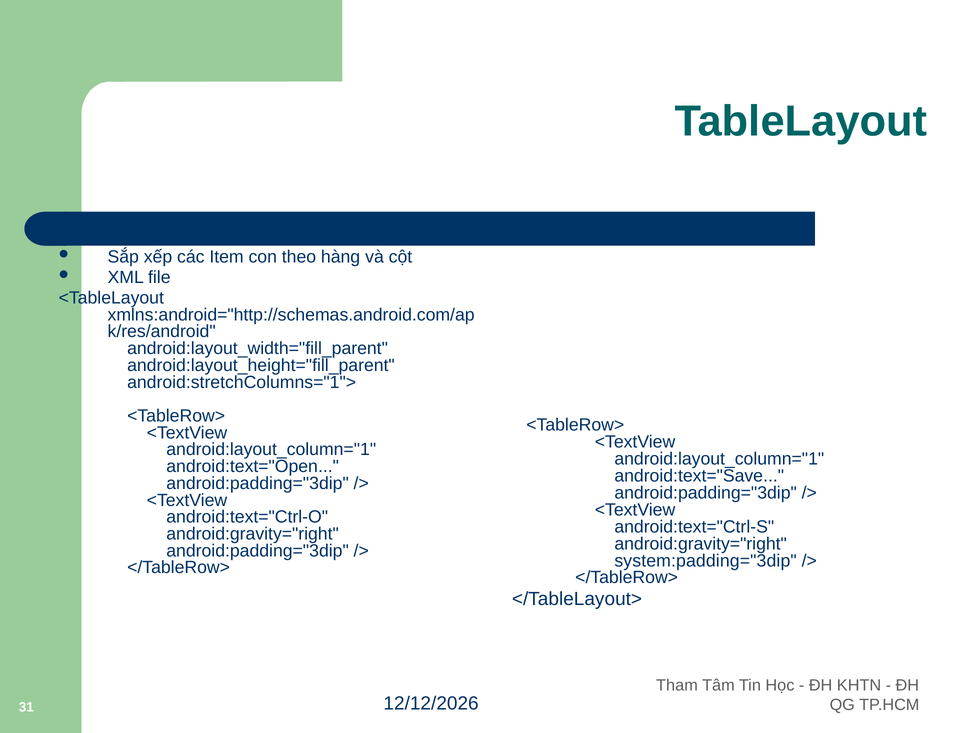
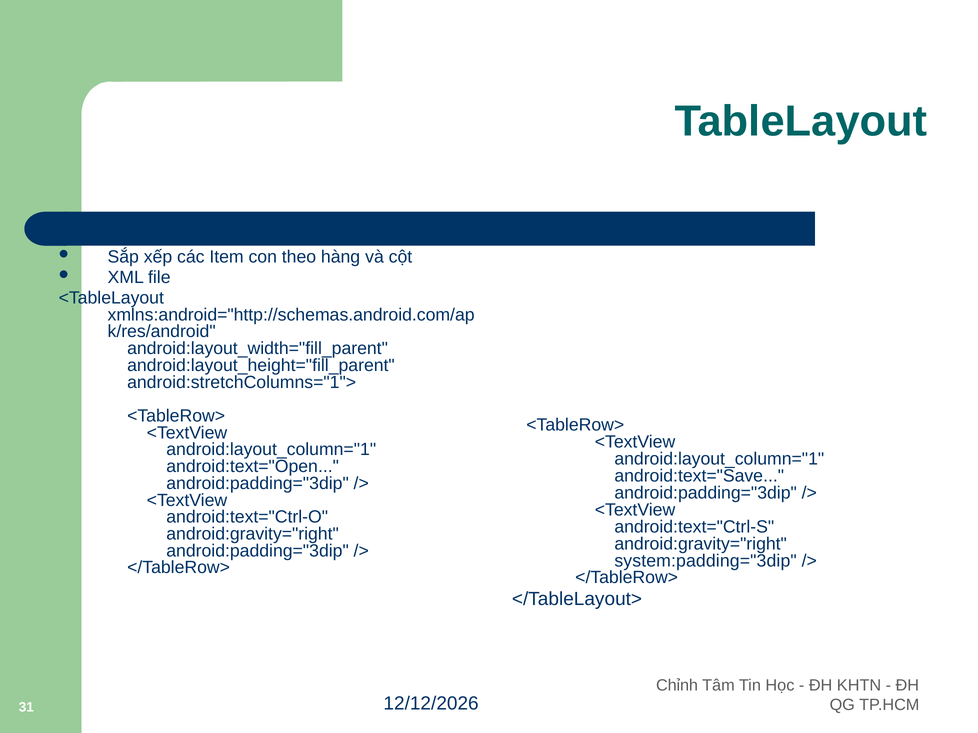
Tham: Tham -> Chỉnh (677, 686)
